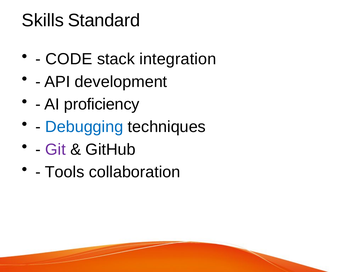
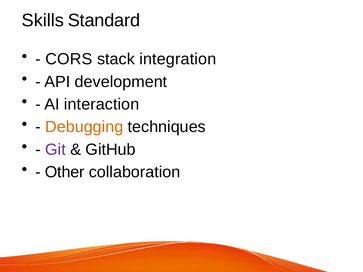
CODE: CODE -> CORS (69, 59)
proficiency: proficiency -> interaction (102, 104)
Debugging colour: blue -> orange (84, 127)
Tools: Tools -> Other (65, 172)
